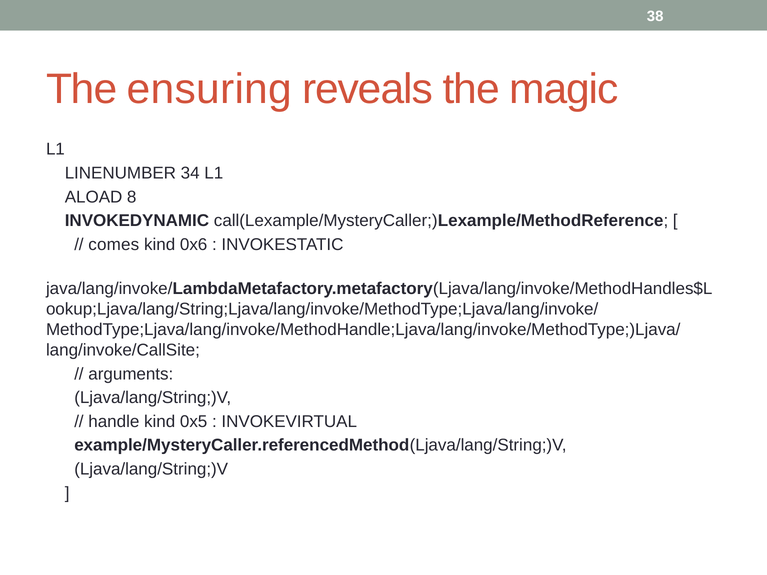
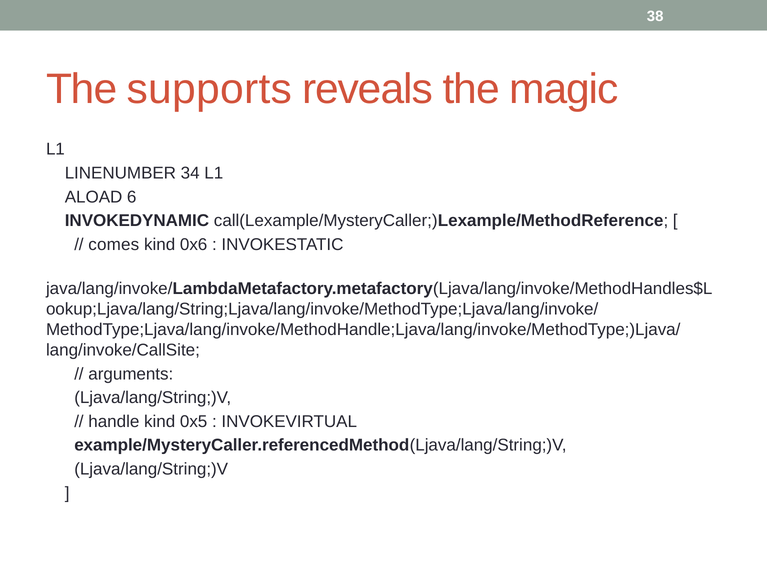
ensuring: ensuring -> supports (209, 89)
8: 8 -> 6 (132, 197)
